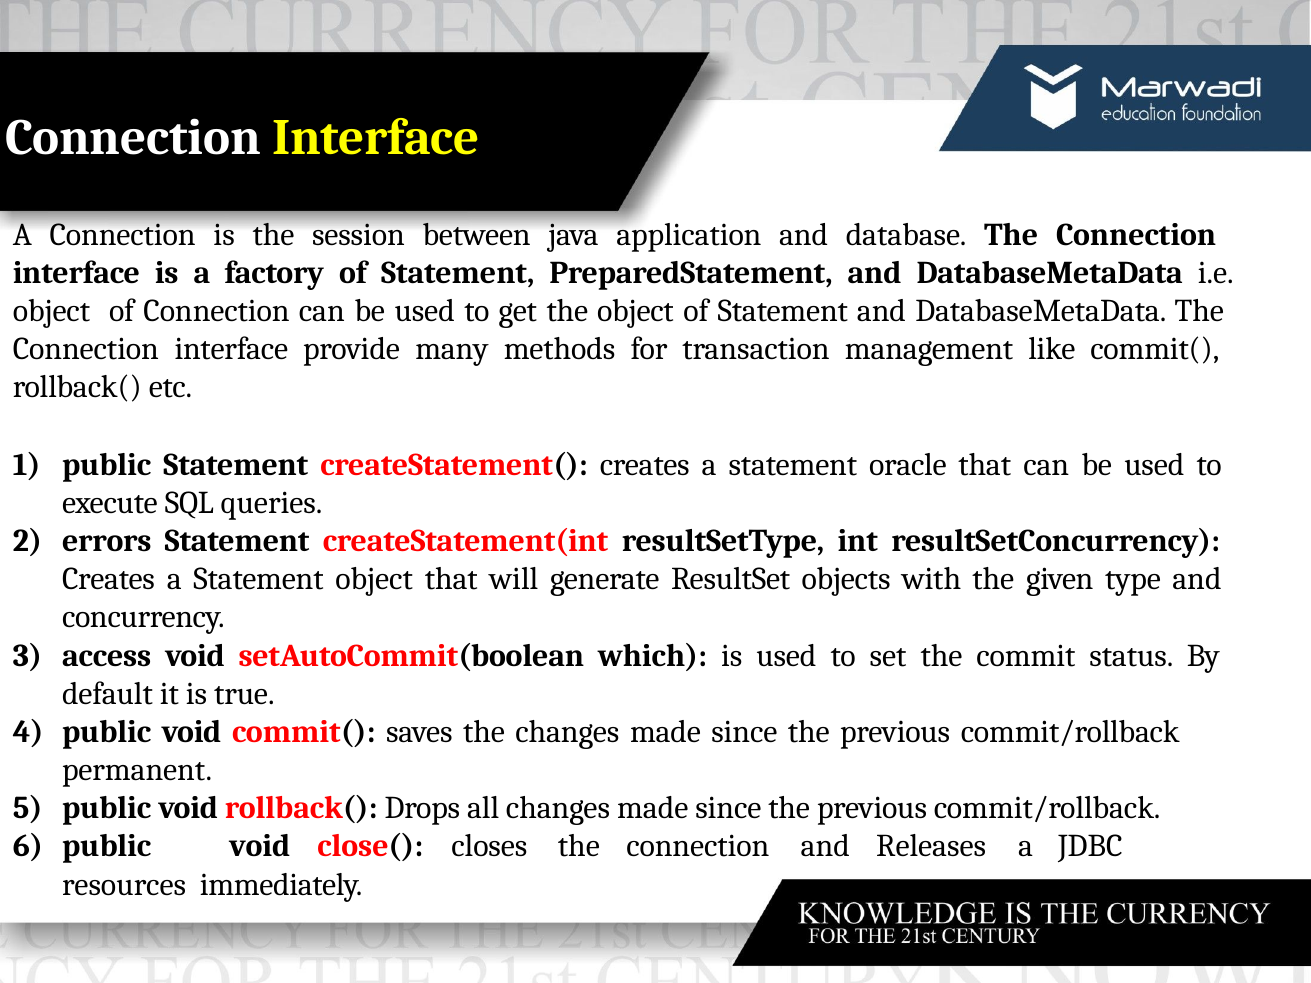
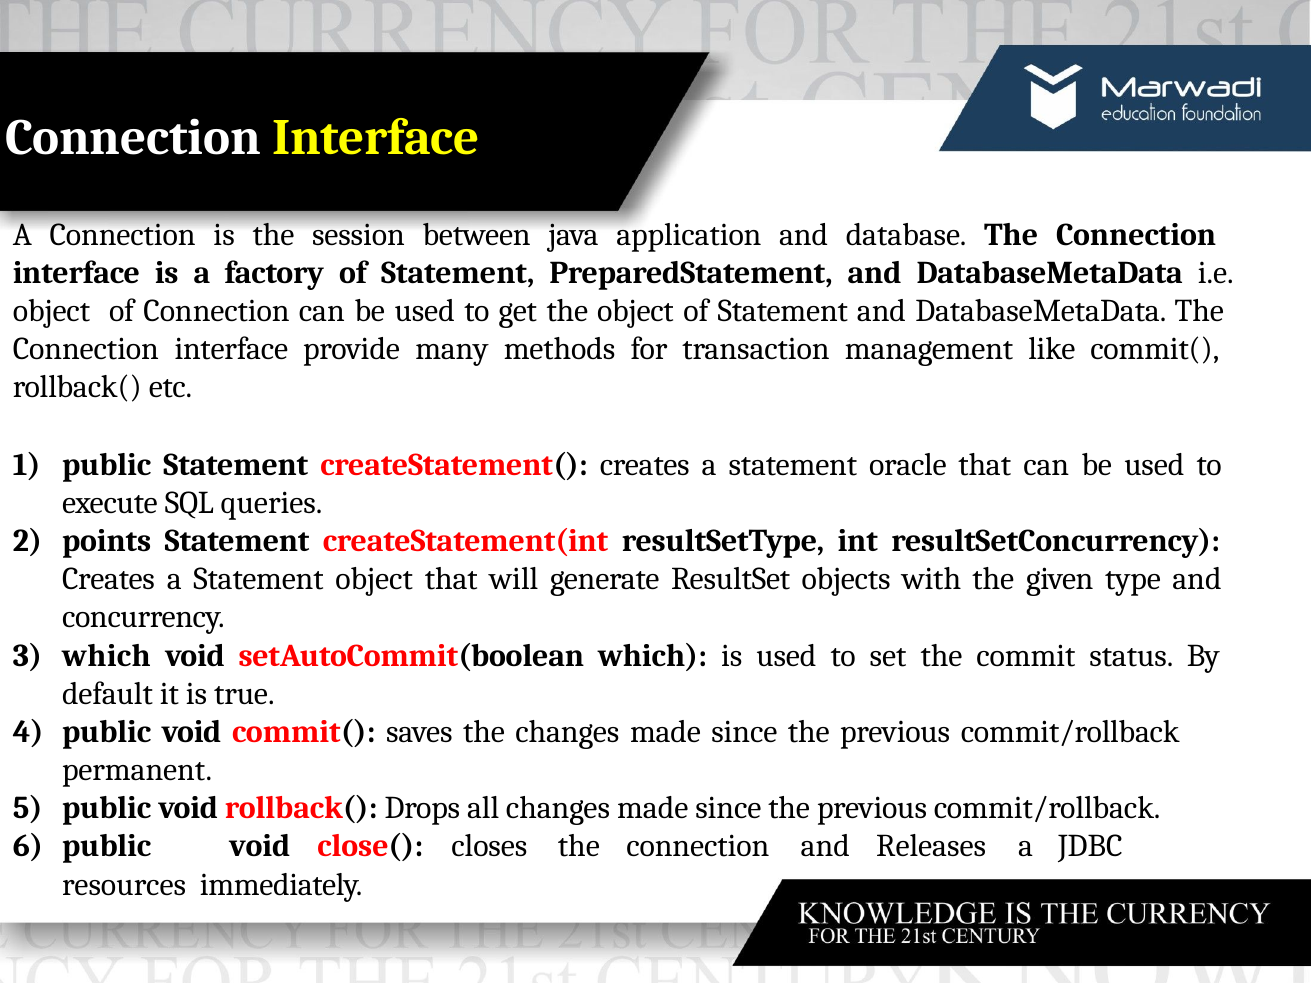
errors: errors -> points (107, 541)
access: access -> which (106, 656)
